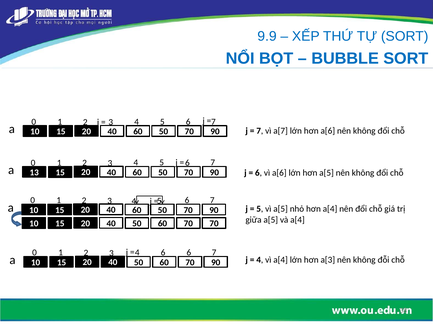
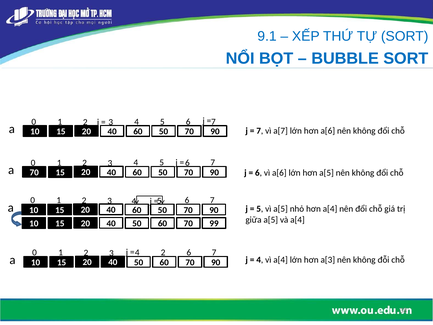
9.9: 9.9 -> 9.1 (267, 36)
a 13: 13 -> 70 (34, 172)
70 70: 70 -> 99 (214, 223)
4 6: 6 -> 2 (163, 252)
